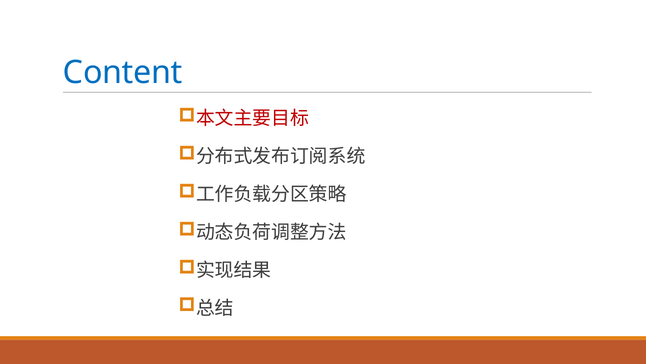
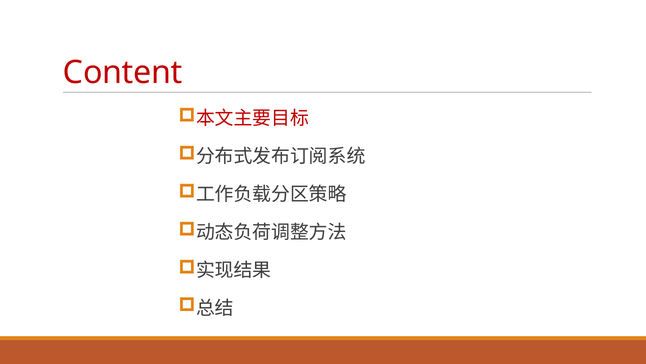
Content colour: blue -> red (123, 72)
